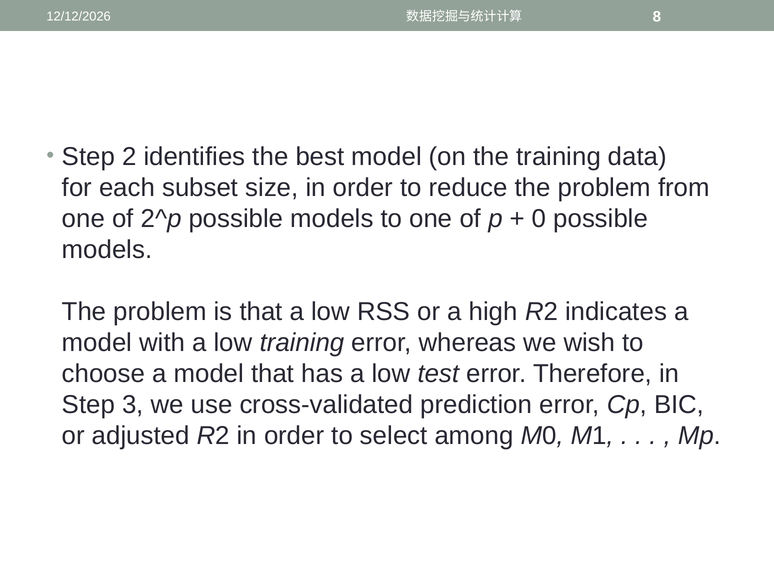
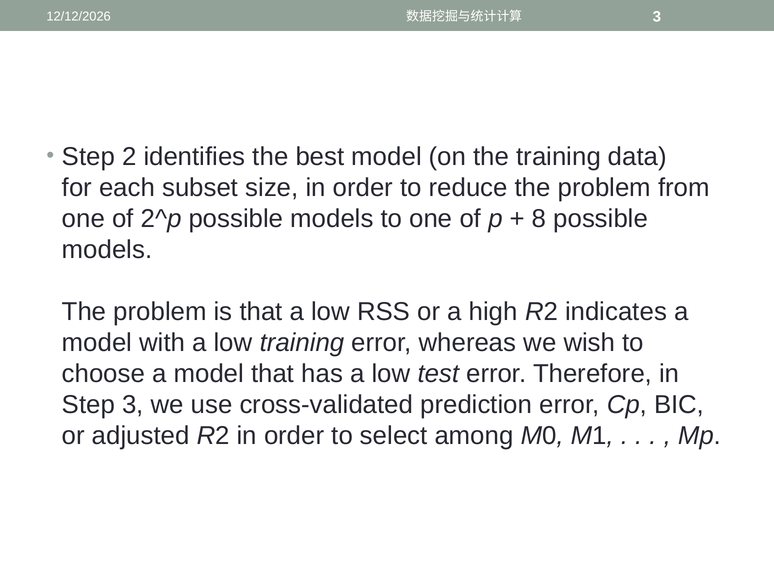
8: 8 -> 3 (657, 17)
0: 0 -> 8 (539, 219)
